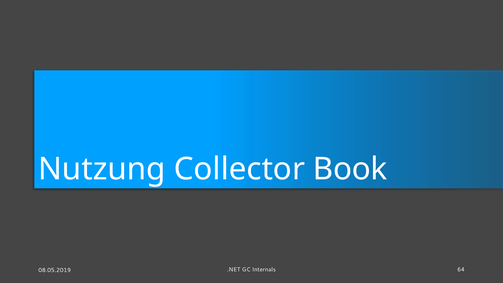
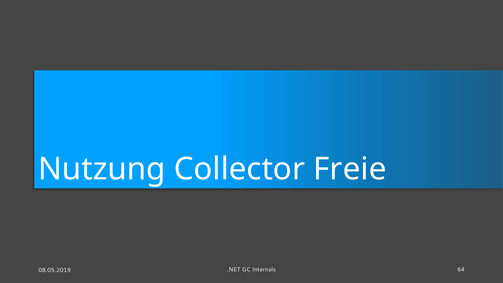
Book: Book -> Freie (350, 169)
